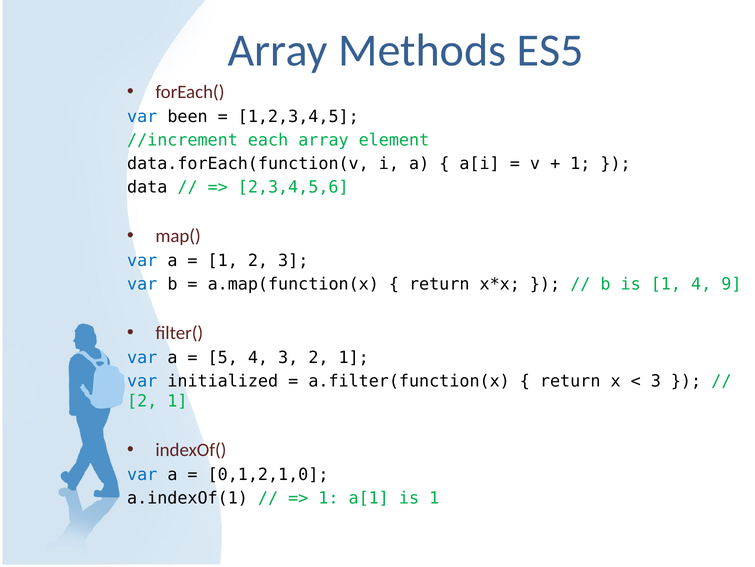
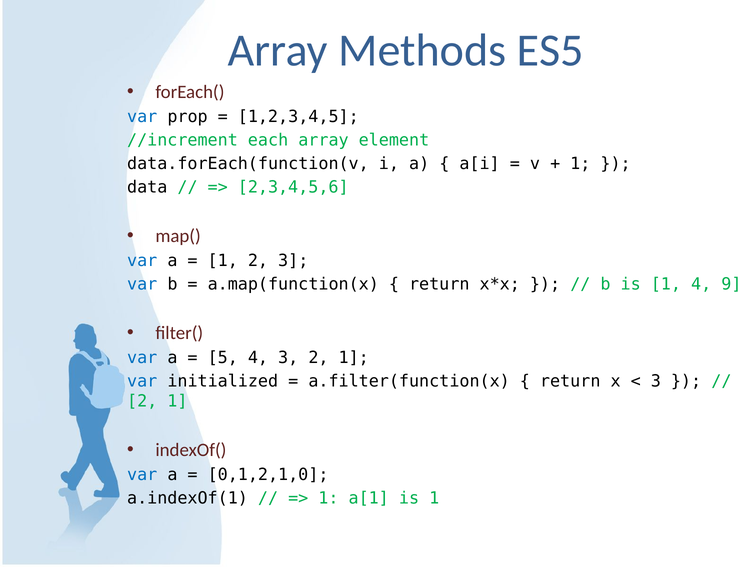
been: been -> prop (188, 117)
